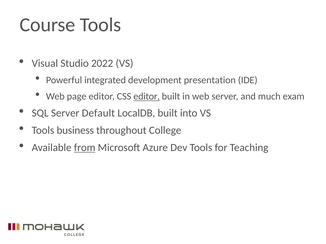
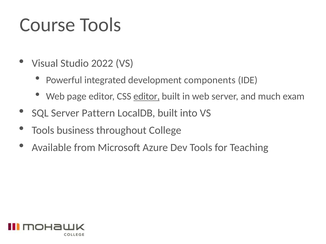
presentation: presentation -> components (210, 80)
Default: Default -> Pattern (98, 113)
from underline: present -> none (85, 148)
